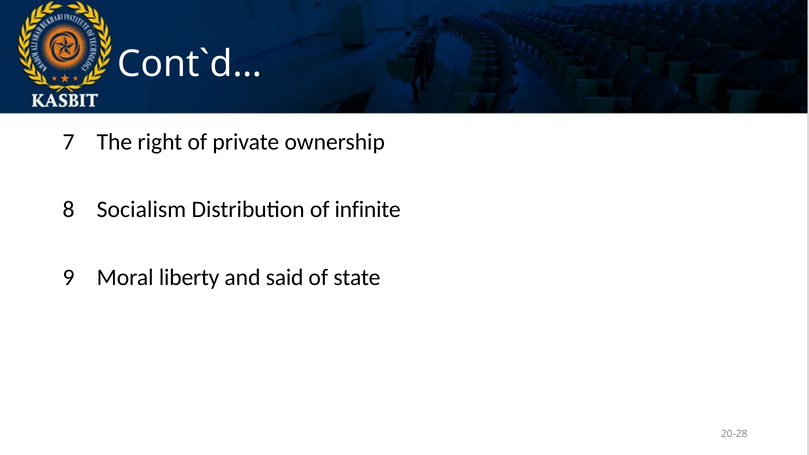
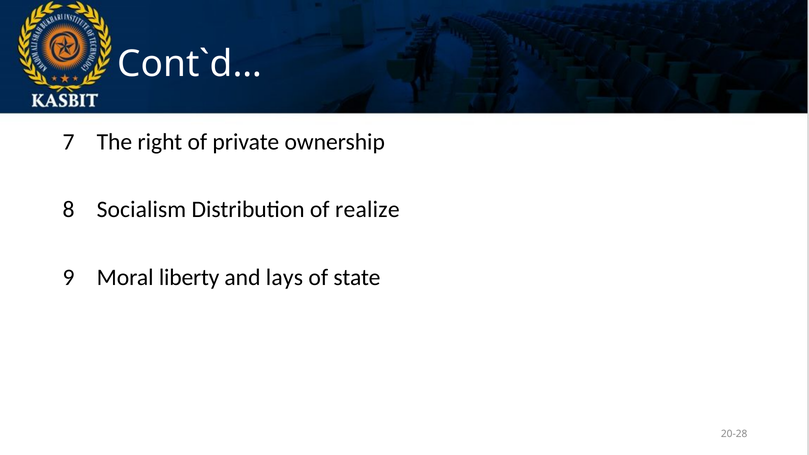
infinite: infinite -> realize (367, 210)
said: said -> lays (284, 277)
